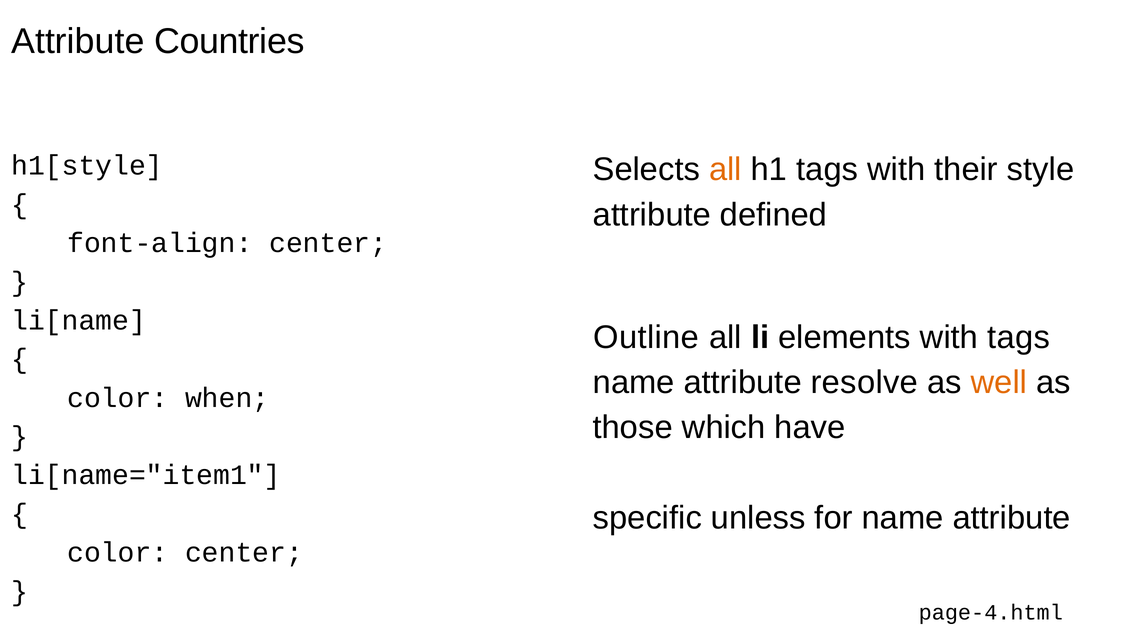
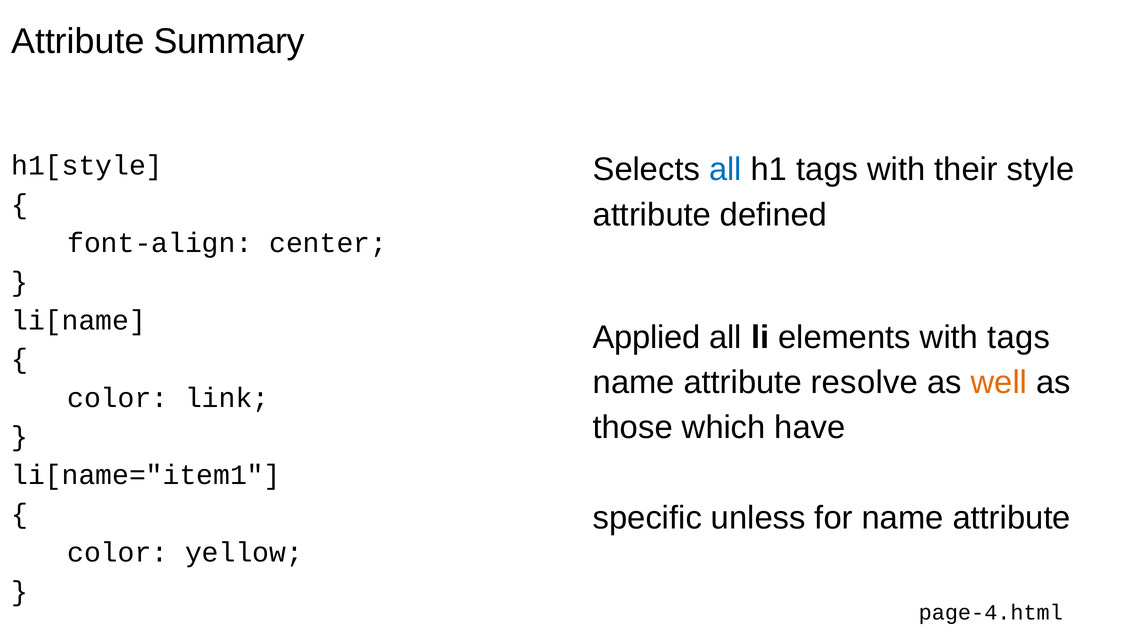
Countries: Countries -> Summary (229, 42)
all colour: orange -> blue (725, 170)
Outline: Outline -> Applied (647, 337)
when: when -> link (227, 398)
color center: center -> yellow (244, 553)
